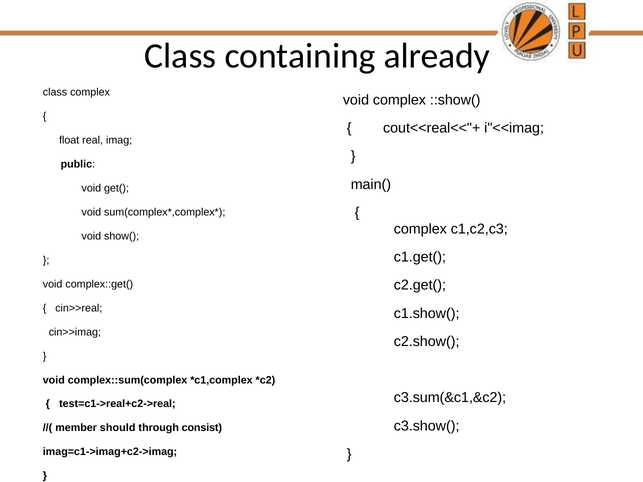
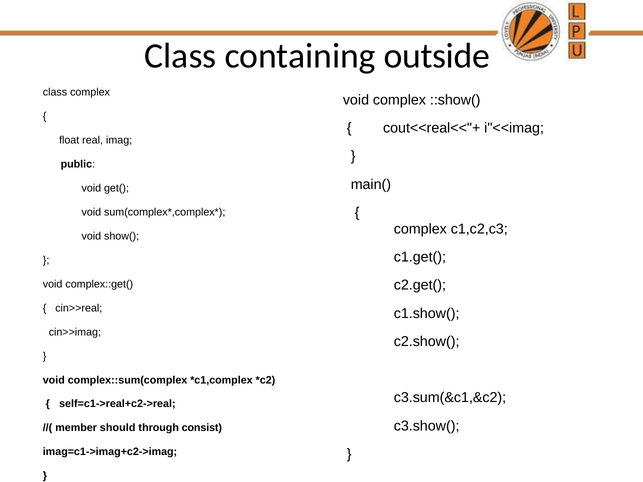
already: already -> outside (437, 56)
test=c1->real+c2->real: test=c1->real+c2->real -> self=c1->real+c2->real (117, 404)
